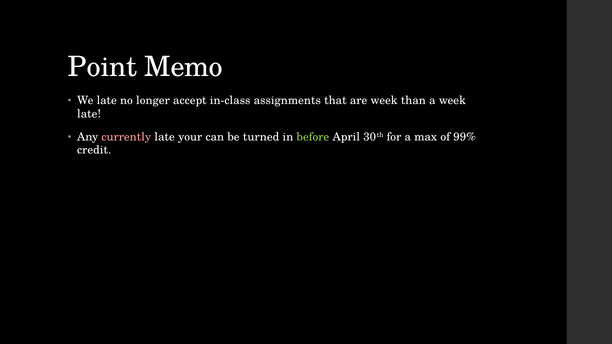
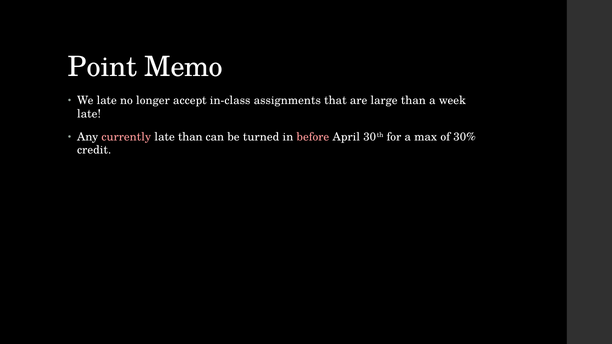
are week: week -> large (384, 101)
late your: your -> than (190, 137)
before colour: light green -> pink (313, 137)
99%: 99% -> 30% (465, 137)
